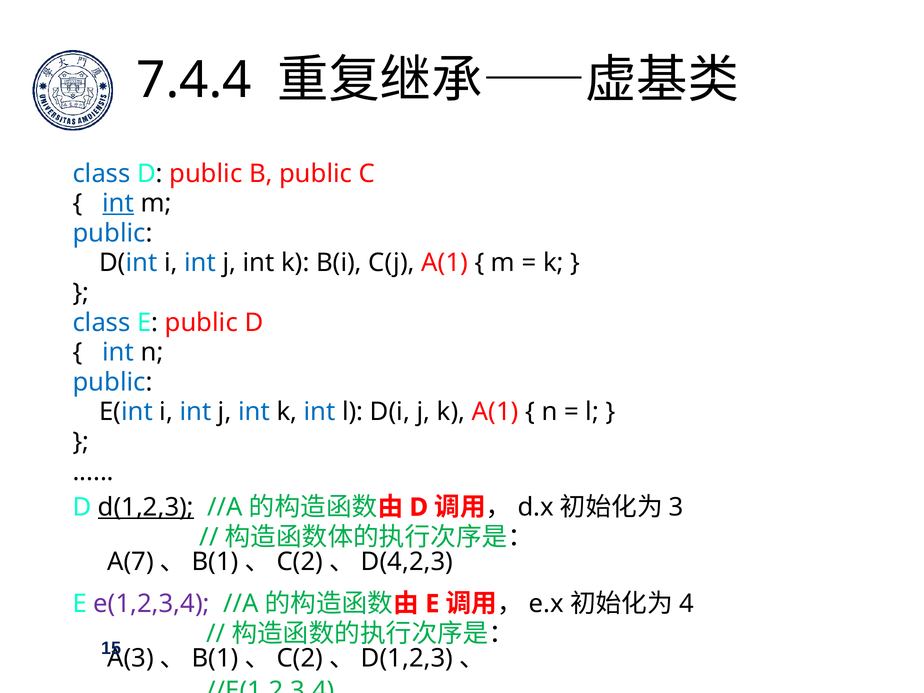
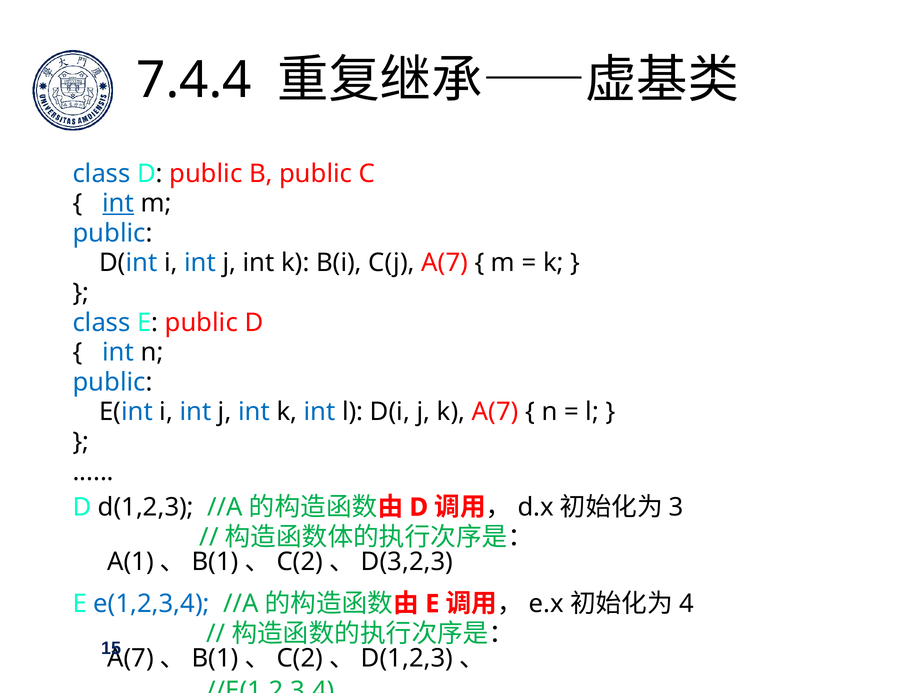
C(j A(1: A(1 -> A(7 (445, 263)
k A(1: A(1 -> A(7 (495, 412)
d(1,2,3 underline: present -> none (146, 507)
A(7: A(7 -> A(1 (131, 562)
D(4,2,3: D(4,2,3 -> D(3,2,3 (407, 562)
e(1,2,3,4 colour: purple -> blue (152, 604)
A(3: A(3 -> A(7 (131, 658)
